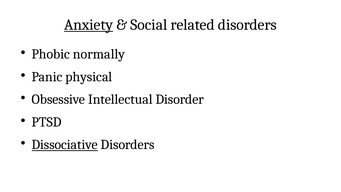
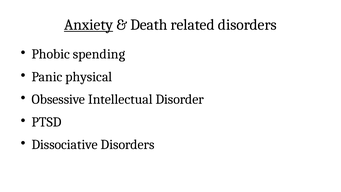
Social: Social -> Death (149, 25)
normally: normally -> spending (99, 54)
Dissociative underline: present -> none (65, 145)
